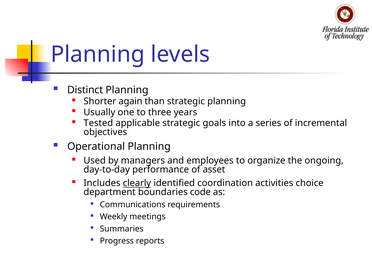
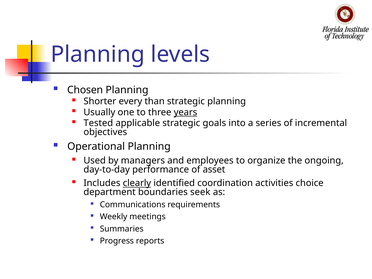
Distinct: Distinct -> Chosen (85, 90)
again: again -> every (130, 101)
years underline: none -> present (185, 112)
code: code -> seek (200, 192)
